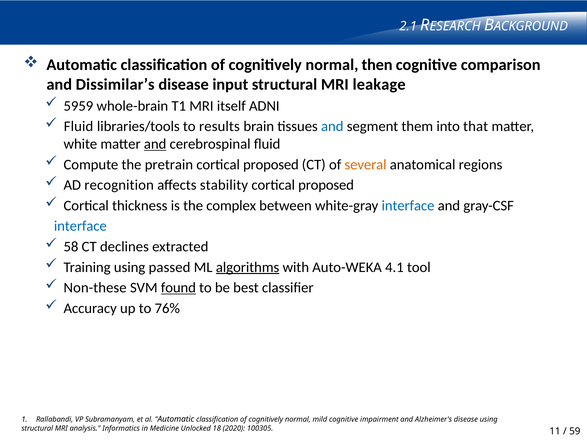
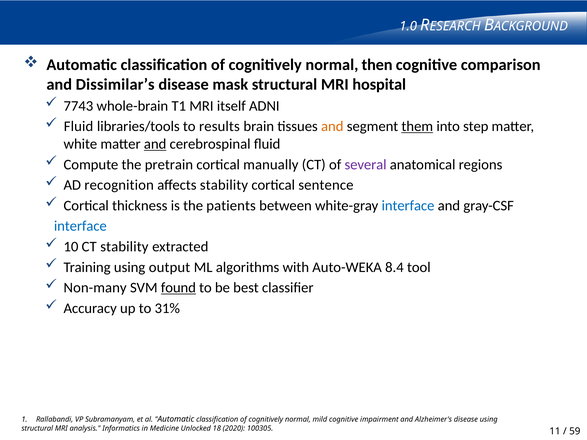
2.1: 2.1 -> 1.0 (408, 26)
input: input -> mask (230, 84)
leakage: leakage -> hospital (379, 84)
5959: 5959 -> 7743 (78, 106)
and colour: blue -> orange (332, 126)
them underline: none -> present (417, 126)
that: that -> step (476, 126)
proposed: proposed -> manually (271, 165)
several colour: orange -> purple (366, 165)
proposed: proposed -> sentence (326, 185)
complex: complex -> patients (231, 206)
58: 58 -> 10 (71, 247)
CT declines: declines -> stability (124, 247)
passed: passed -> output (169, 267)
algorithms underline: present -> none (248, 267)
4.1: 4.1 -> 8.4 (394, 267)
Non-these: Non-these -> Non-many (95, 288)
76%: 76% -> 31% (167, 308)
